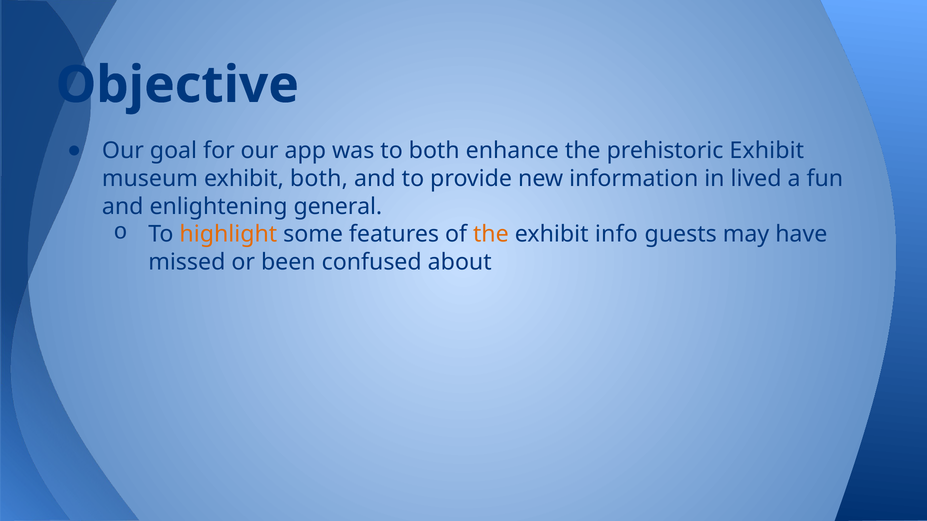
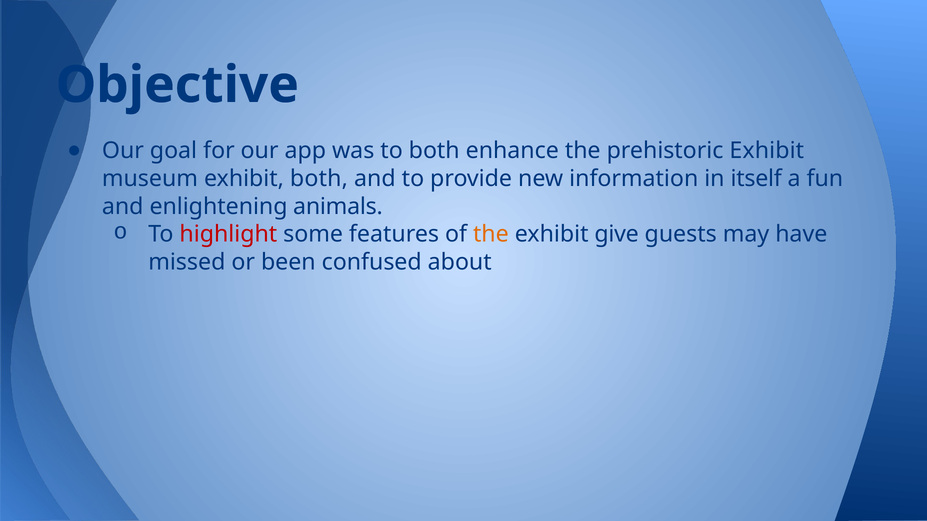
lived: lived -> itself (756, 179)
general: general -> animals (338, 207)
highlight colour: orange -> red (228, 234)
info: info -> give (617, 234)
